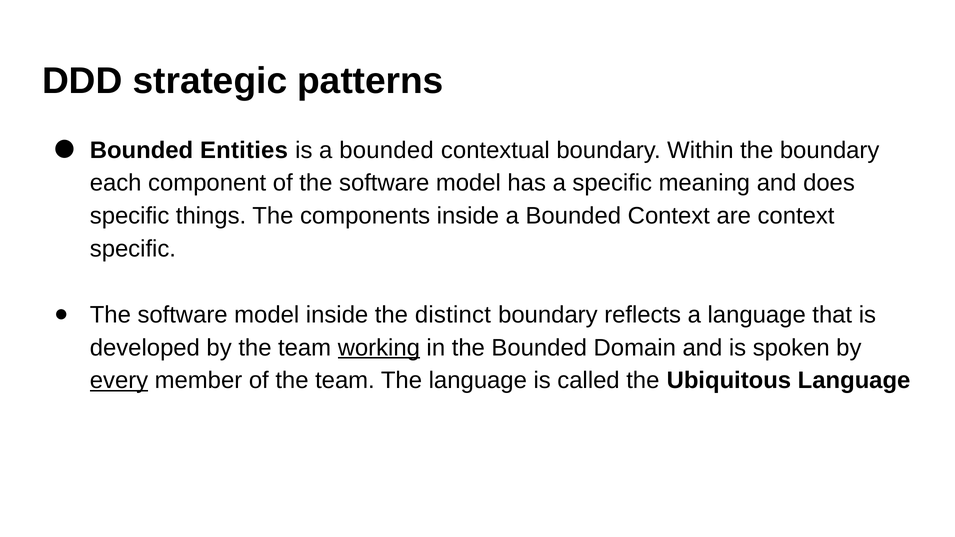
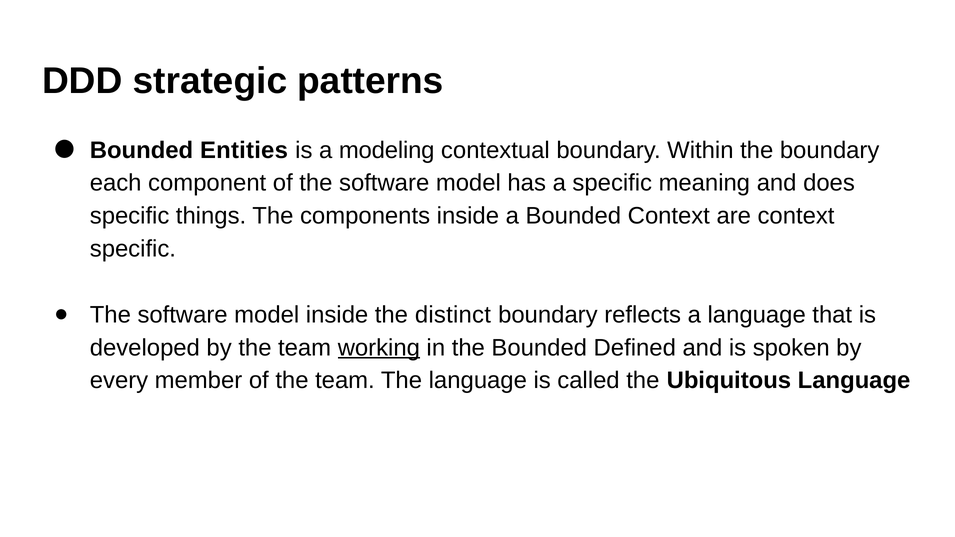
is a bounded: bounded -> modeling (387, 150)
Domain: Domain -> Defined (635, 348)
every underline: present -> none (119, 381)
